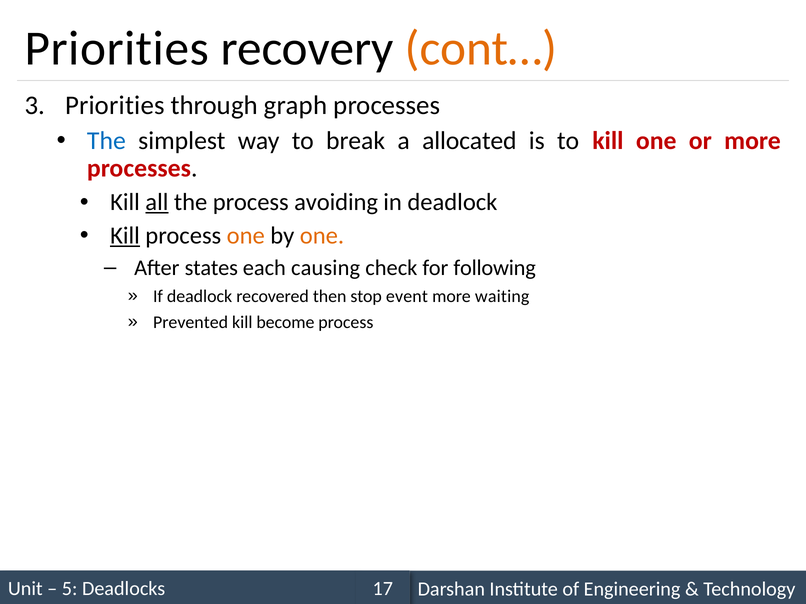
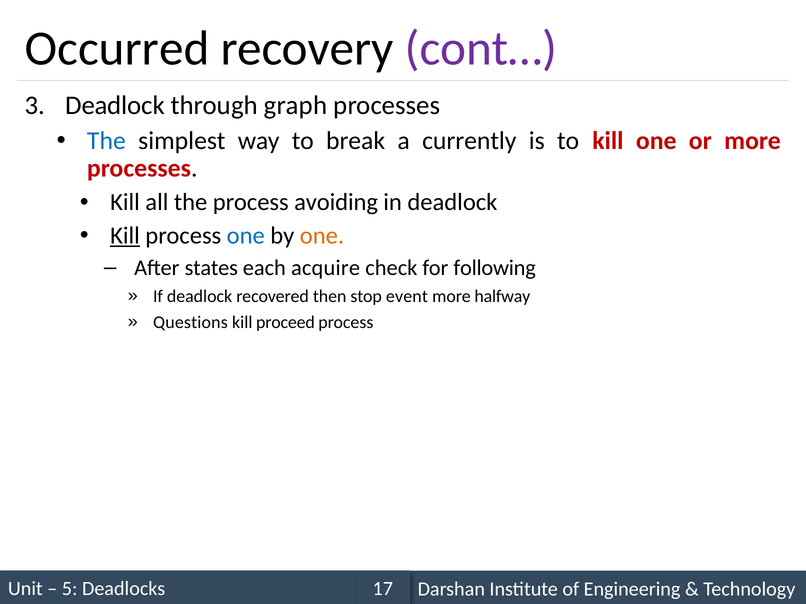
Priorities: Priorities -> Occurred (117, 48)
cont… colour: orange -> purple (481, 48)
Priorities: Priorities -> Deadlock (115, 106)
allocated: allocated -> currently (469, 141)
all underline: present -> none (157, 203)
one colour: orange -> blue (246, 236)
causing: causing -> acquire (326, 268)
waiting: waiting -> halfway (502, 297)
Prevented: Prevented -> Questions (190, 323)
become: become -> proceed (285, 323)
